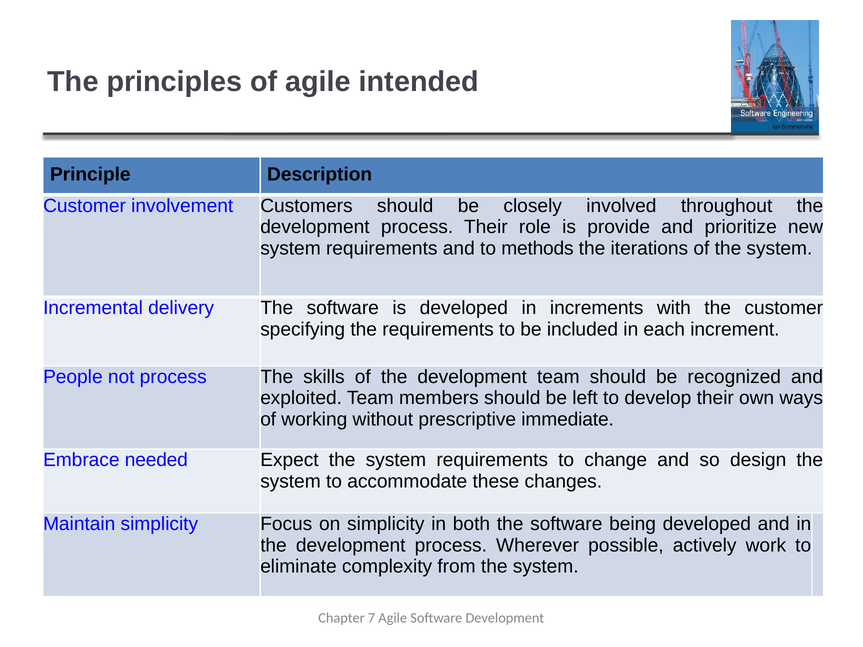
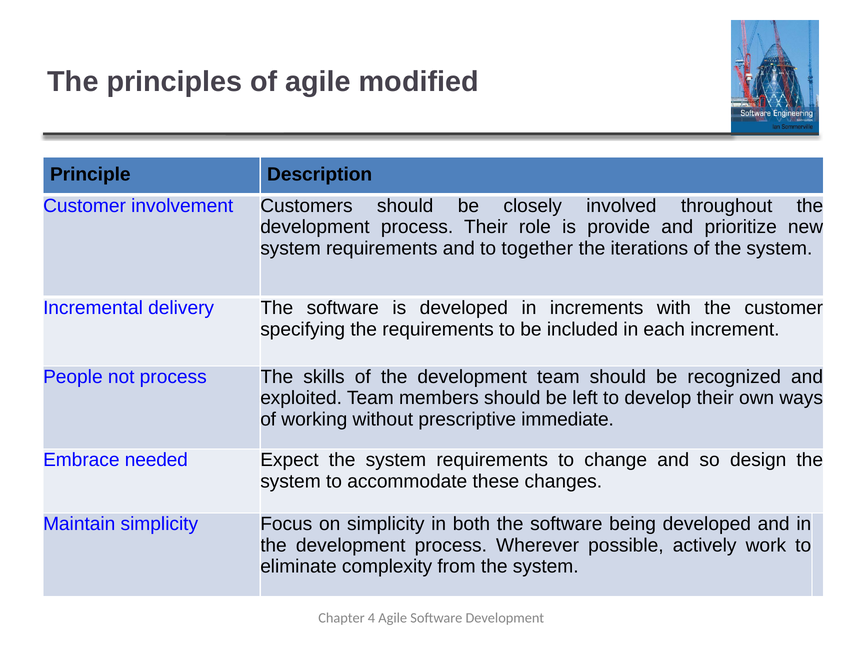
intended: intended -> modified (419, 82)
methods: methods -> together (537, 248)
7: 7 -> 4 (371, 618)
